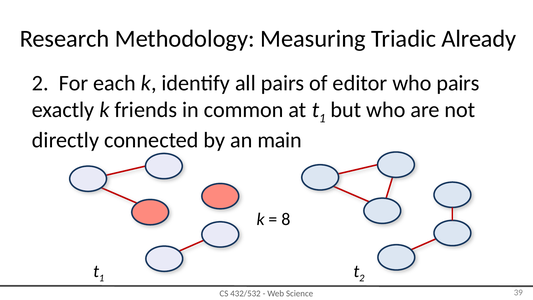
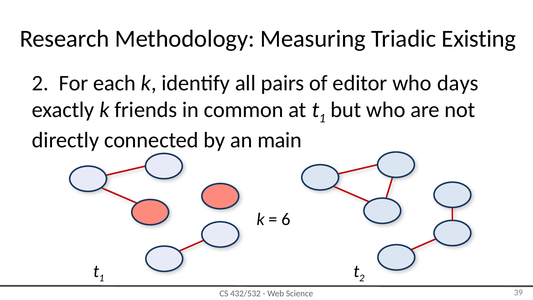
Already: Already -> Existing (479, 39)
who pairs: pairs -> days (458, 83)
8: 8 -> 6 (286, 219)
